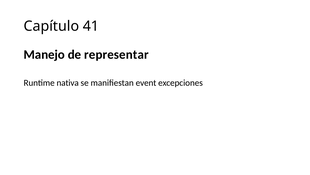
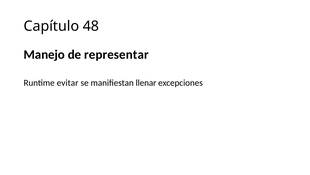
41: 41 -> 48 (91, 26)
nativa: nativa -> evitar (68, 83)
event: event -> llenar (146, 83)
